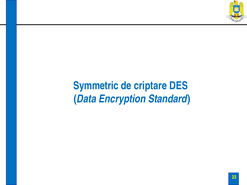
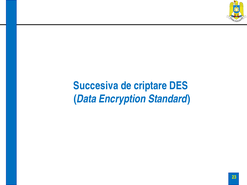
Symmetric: Symmetric -> Succesiva (96, 86)
